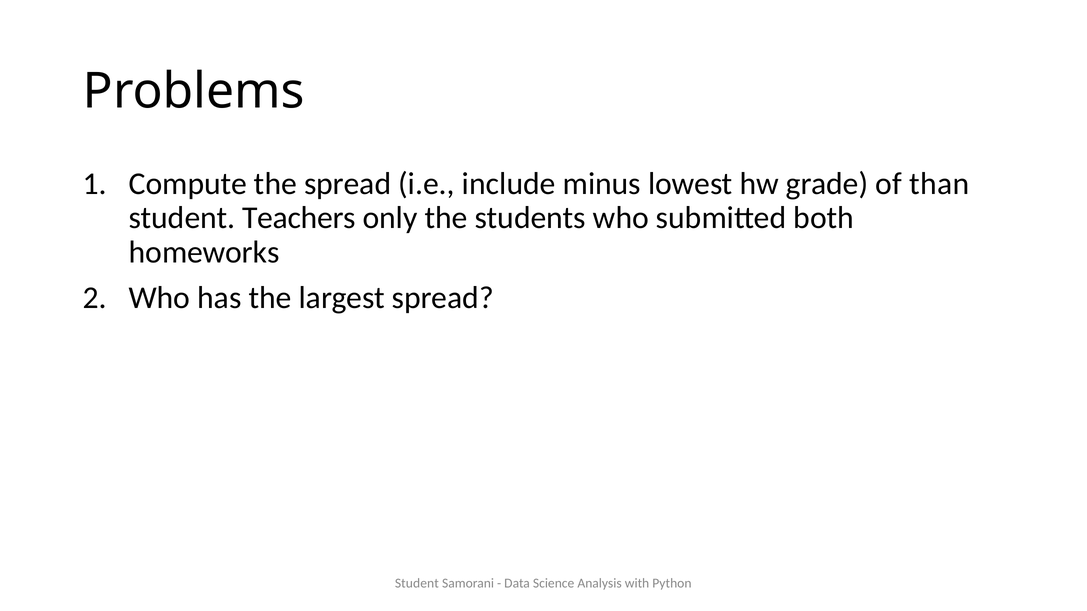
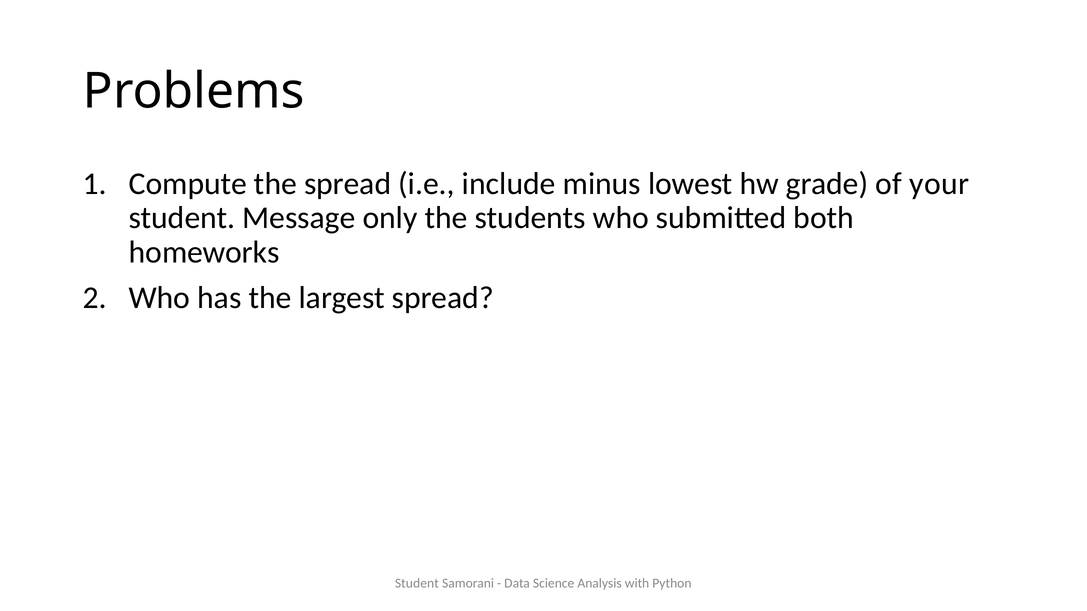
than: than -> your (939, 184)
Teachers: Teachers -> Message (299, 218)
